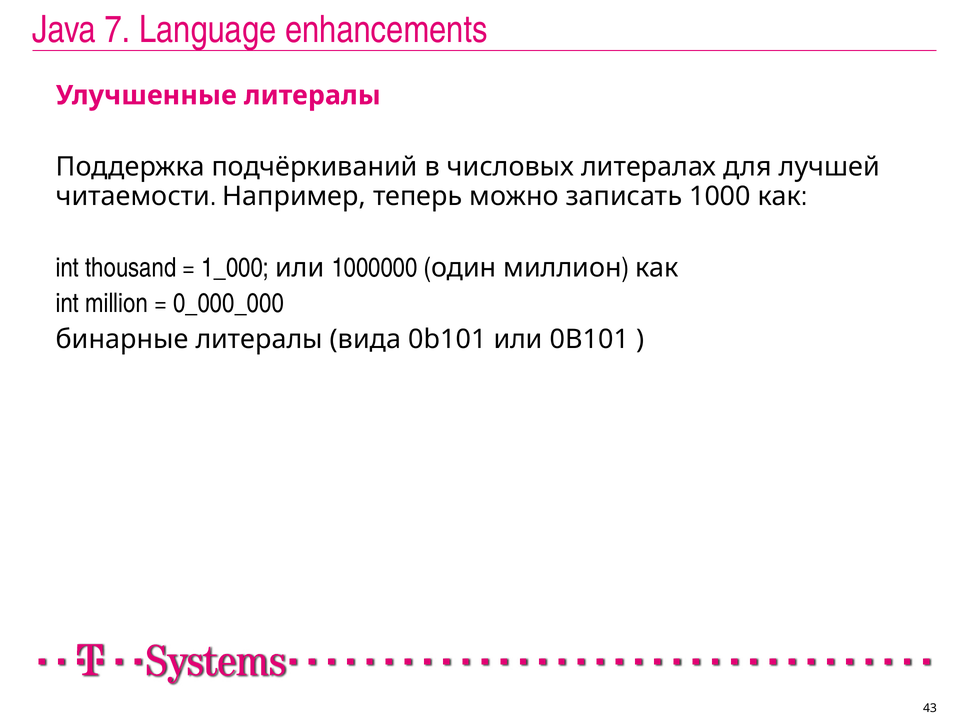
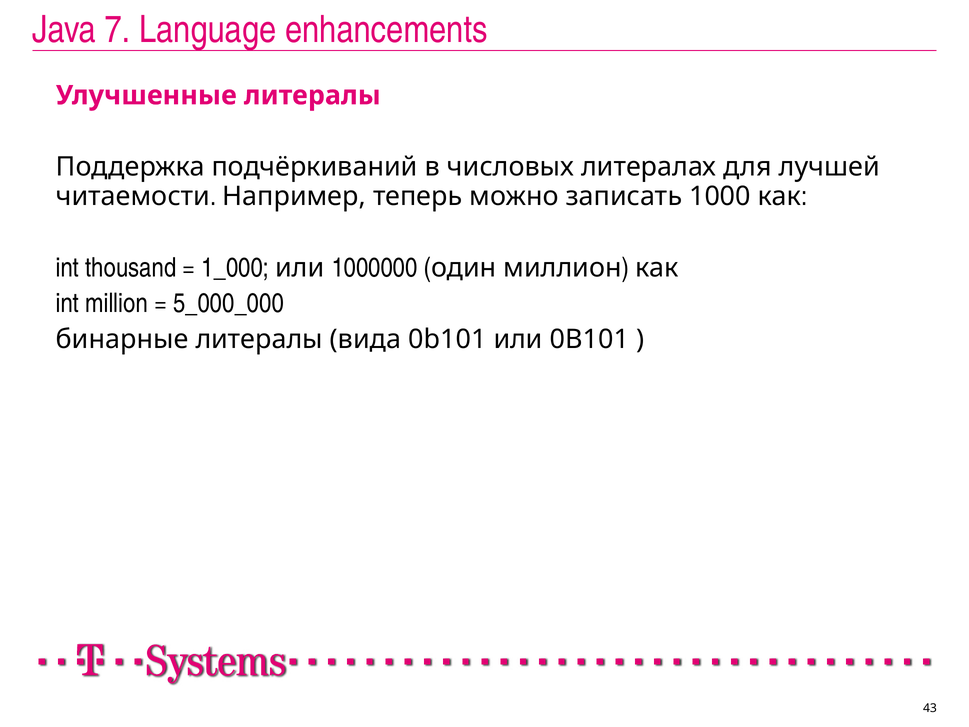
0_000_000: 0_000_000 -> 5_000_000 (228, 303)
